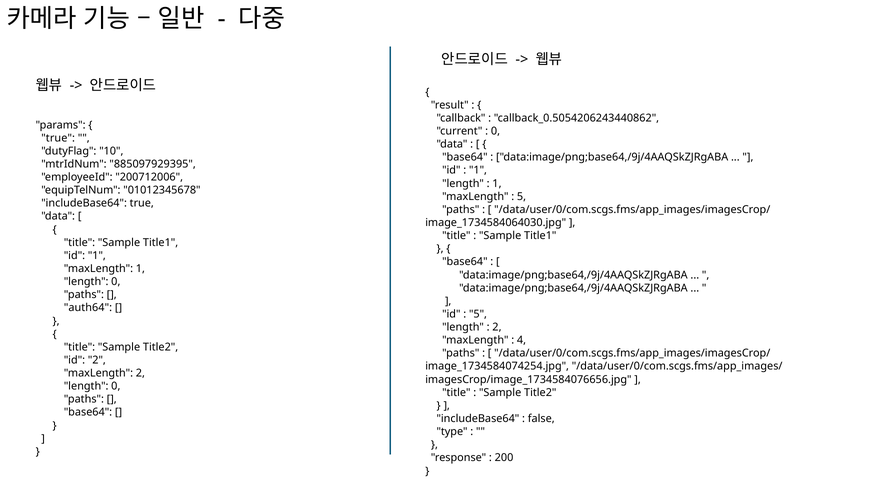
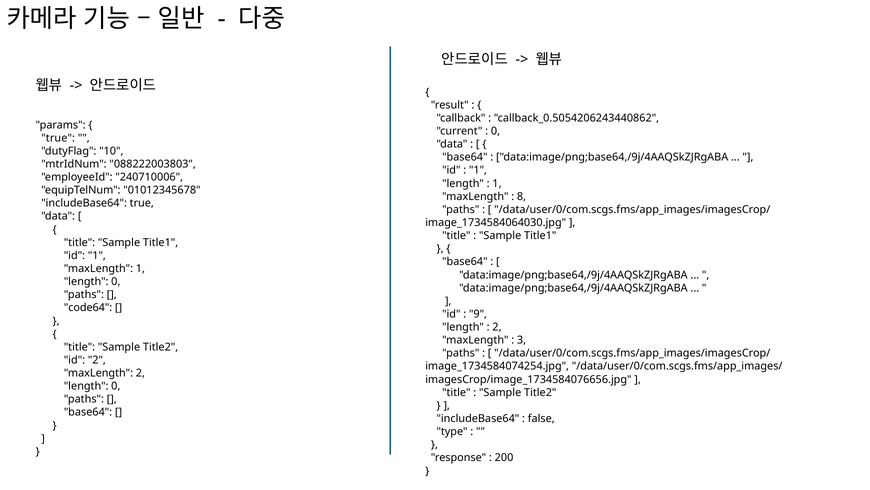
885097929395: 885097929395 -> 088222003803 (153, 164)
200712006: 200712006 -> 240710006 (149, 177)
5: 5 -> 8 (522, 196)
auth64: auth64 -> code64 (88, 307)
5: 5 -> 9 (478, 314)
4: 4 -> 3 (522, 340)
